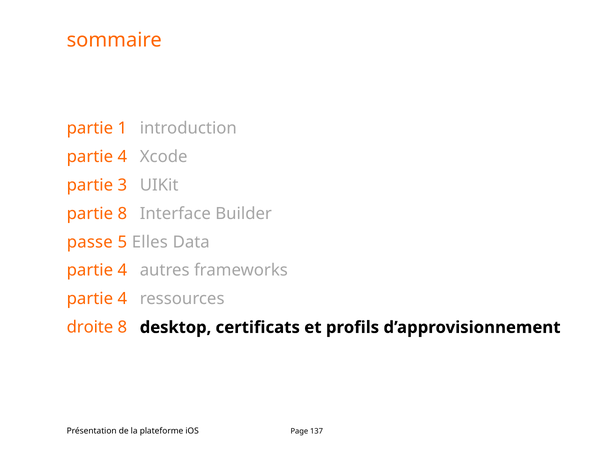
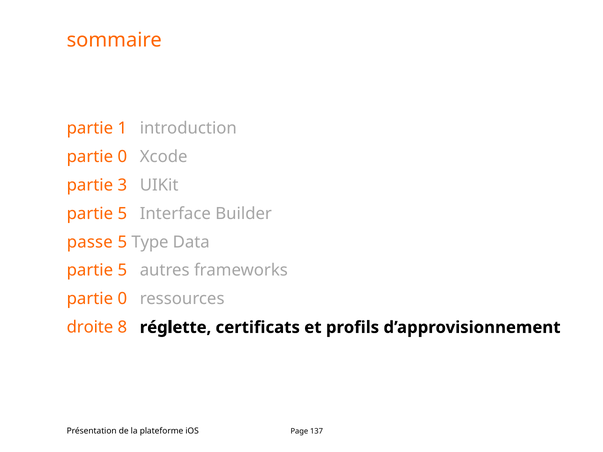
4: 4 -> 0 (122, 157)
8: 8 -> 5 (122, 214)
Elles: Elles -> Type (150, 242)
4: 4 -> 5 (122, 271)
4: 4 -> 0 (122, 299)
desktop: desktop -> réglette (176, 328)
